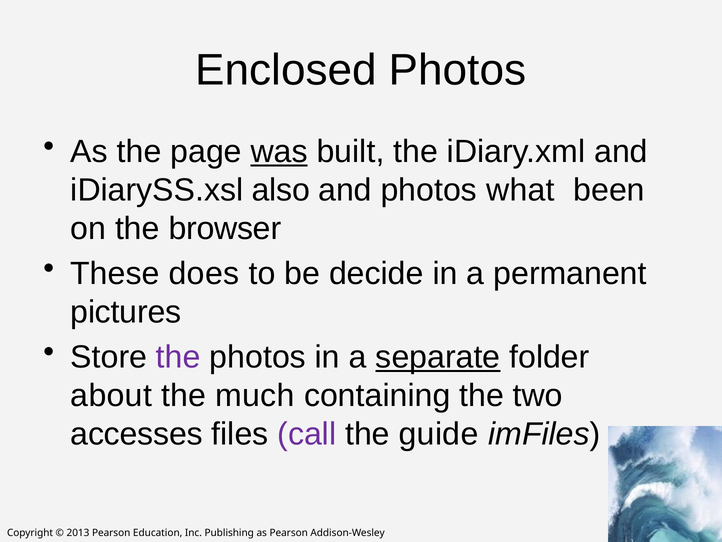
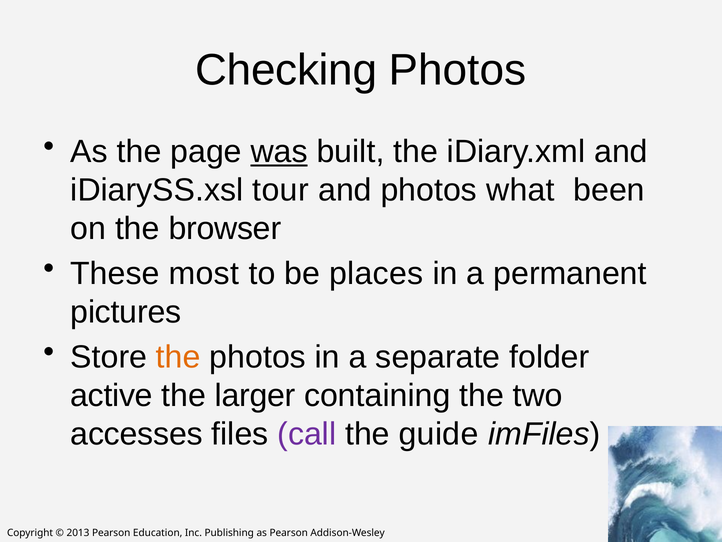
Enclosed: Enclosed -> Checking (286, 70)
also: also -> tour (281, 190)
does: does -> most (204, 273)
decide: decide -> places (376, 273)
the colour: purple -> orange (178, 357)
separate underline: present -> none (438, 357)
about: about -> active (112, 395)
much: much -> larger (255, 395)
